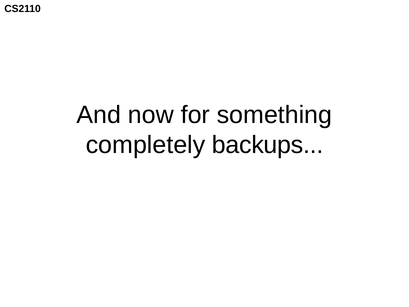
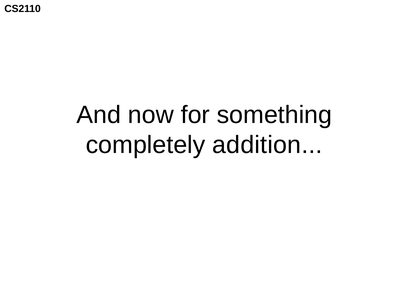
backups: backups -> addition (267, 145)
